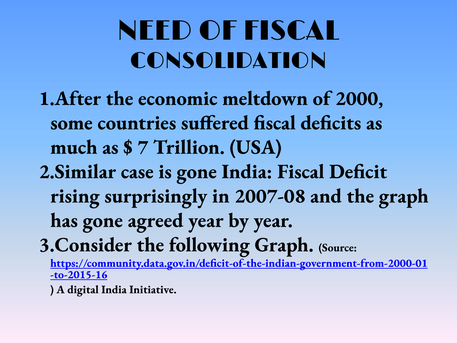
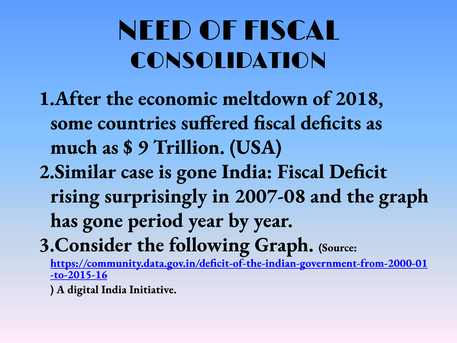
2000: 2000 -> 2018 (359, 98)
7: 7 -> 9 (143, 147)
agreed: agreed -> period (156, 220)
